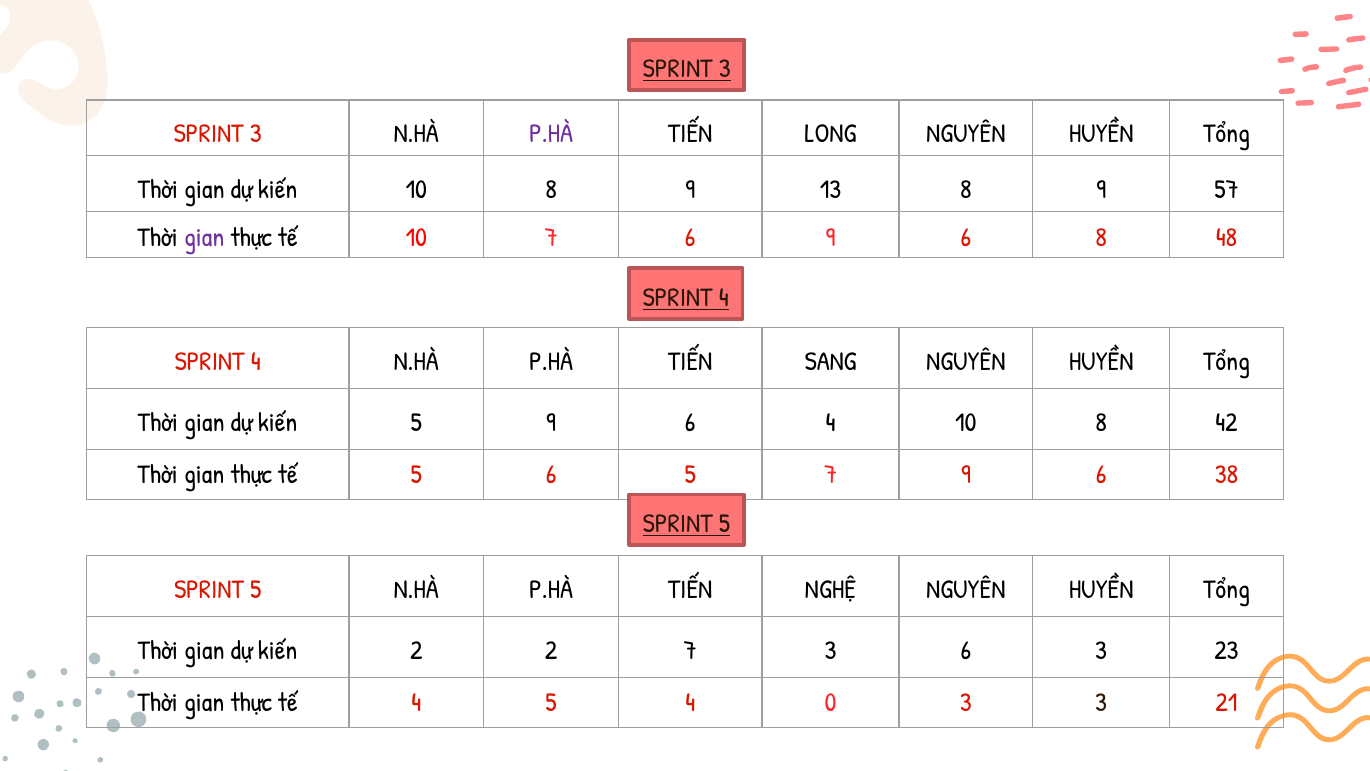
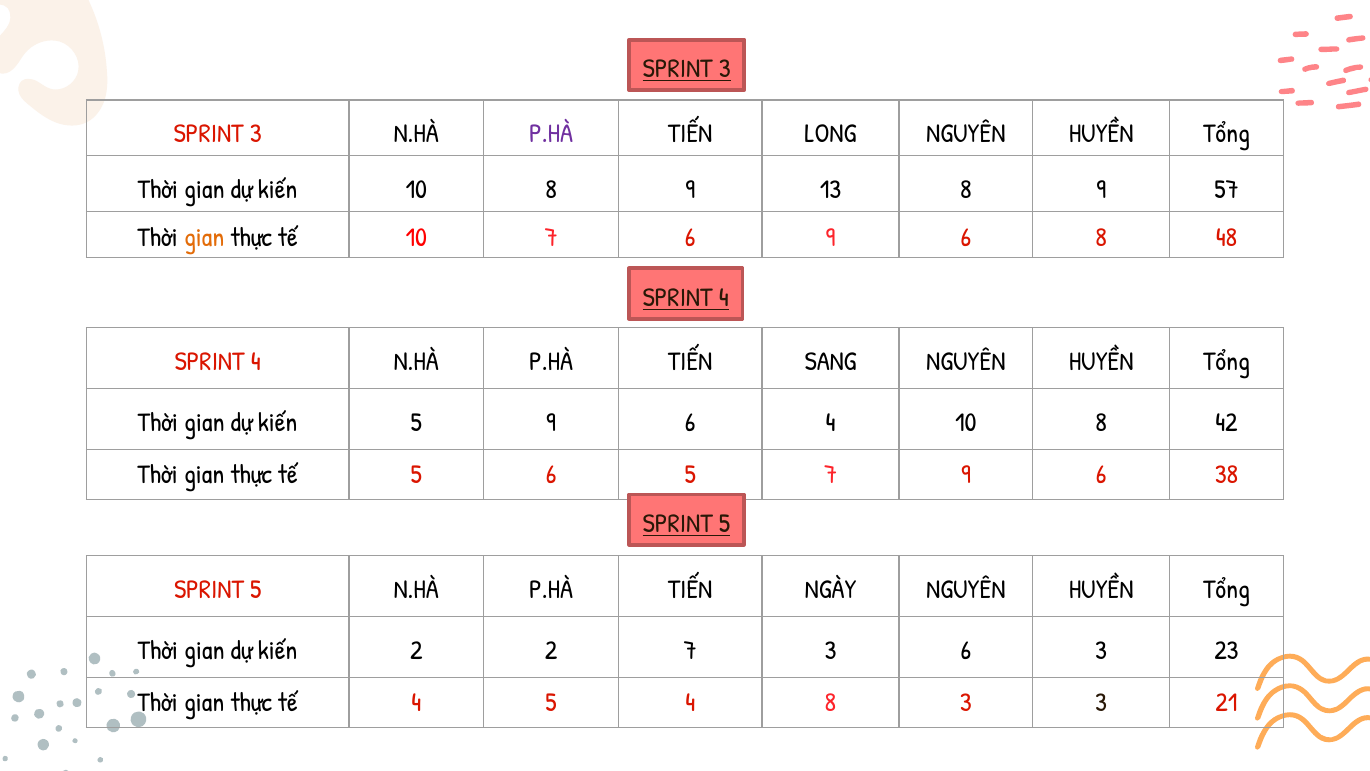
gian colour: purple -> orange (204, 237)
NGHỆ: NGHỆ -> NGÀY (831, 589)
4 0: 0 -> 8 (830, 703)
